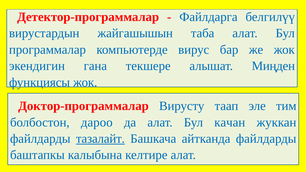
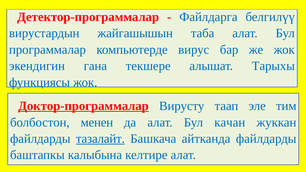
Миңден: Миңден -> Тарыхы (273, 66)
Доктор-программалар underline: none -> present (83, 106)
дароо: дароо -> менен (97, 122)
